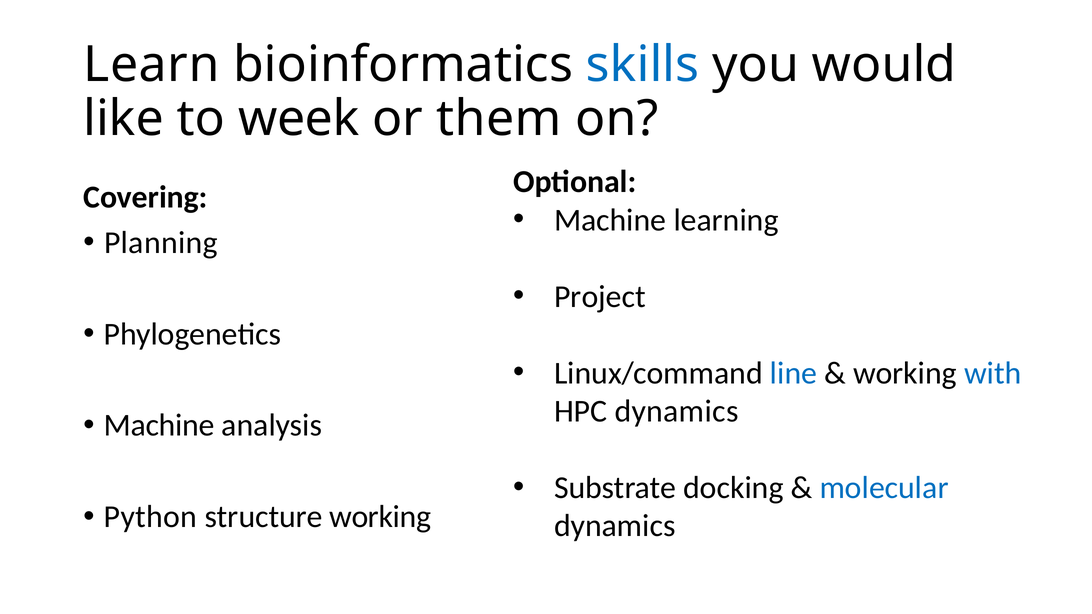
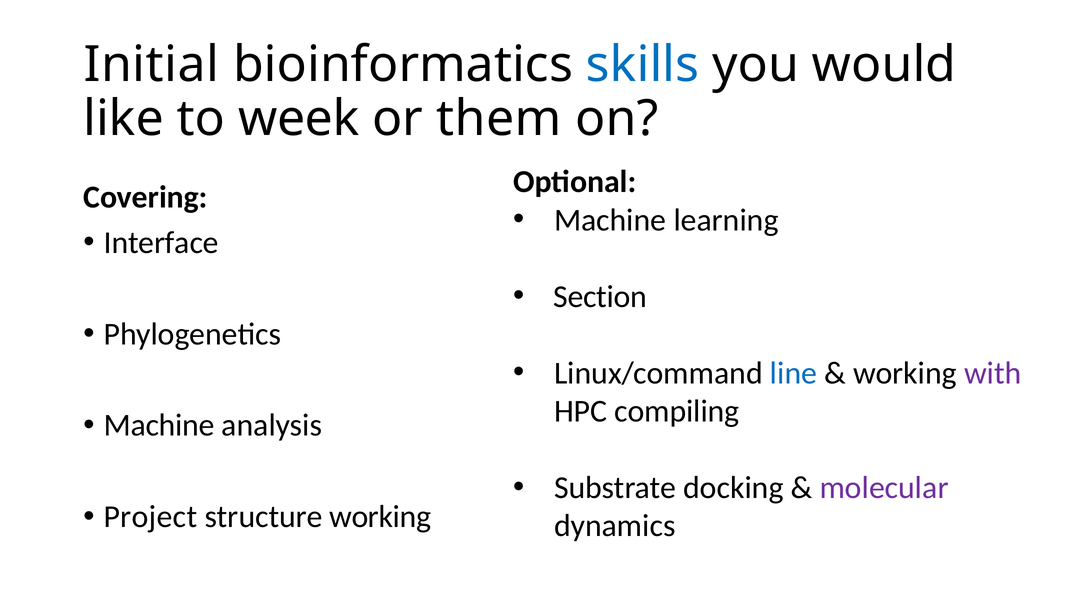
Learn: Learn -> Initial (151, 65)
Planning: Planning -> Interface (161, 243)
Project: Project -> Section (600, 297)
with colour: blue -> purple (993, 373)
HPC dynamics: dynamics -> compiling (677, 411)
molecular colour: blue -> purple (884, 488)
Python: Python -> Project (151, 517)
